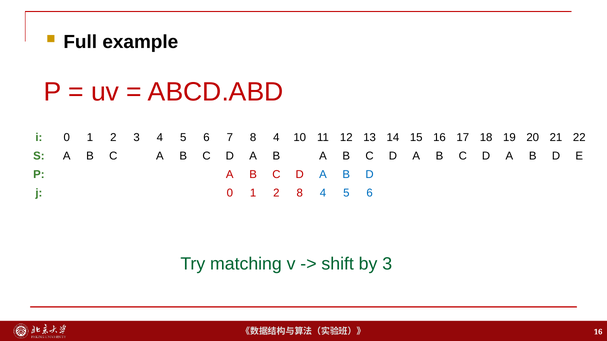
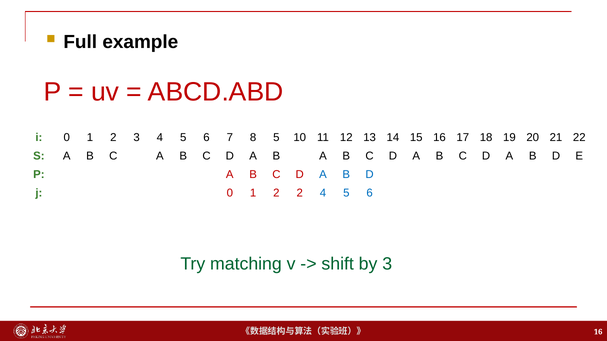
7 8 4: 4 -> 5 (276, 138)
2 8: 8 -> 2 (300, 193)
